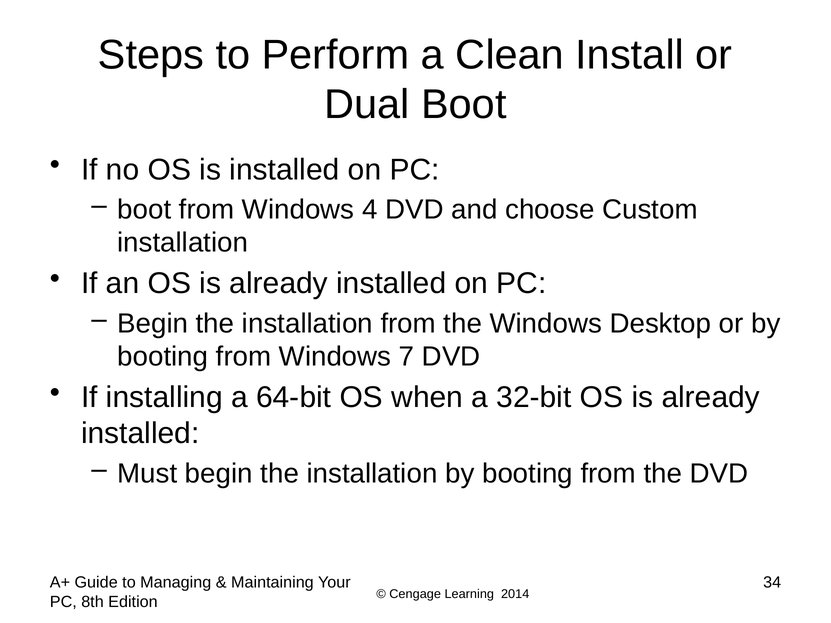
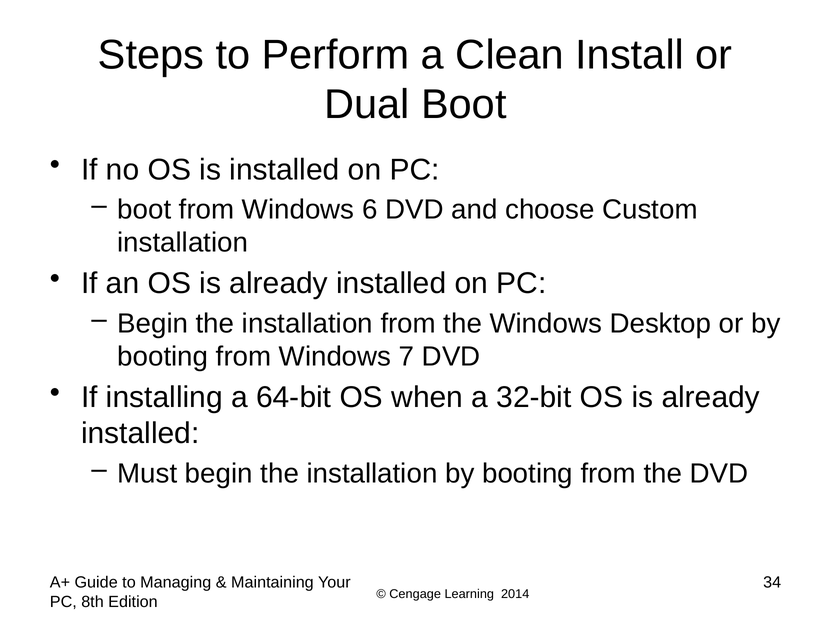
4: 4 -> 6 (370, 210)
